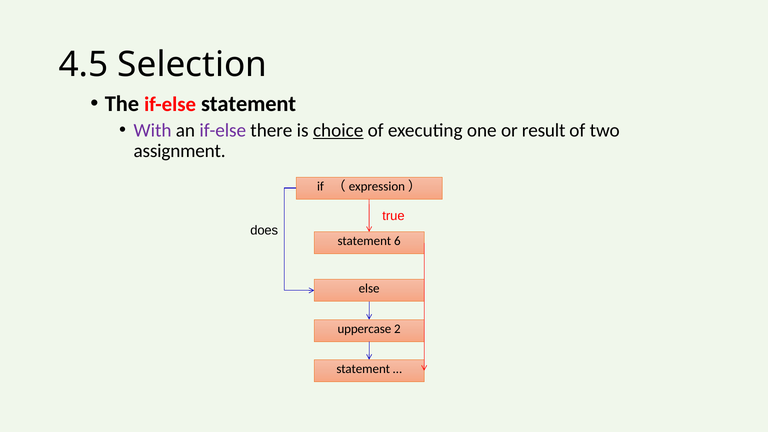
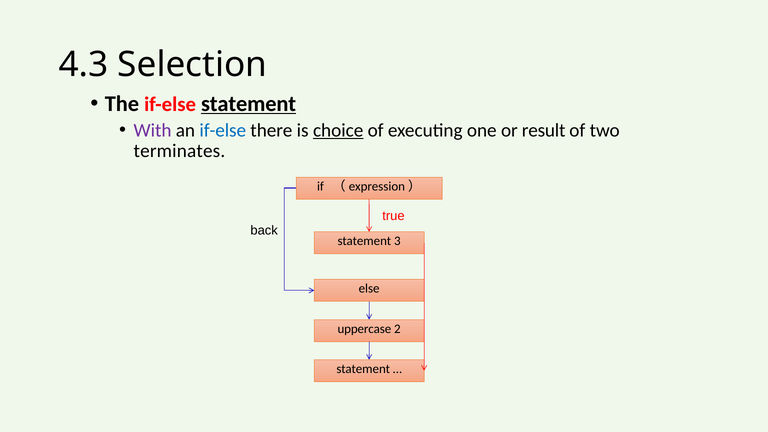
4.5: 4.5 -> 4.3 (83, 65)
statement underline: none -> present (249, 104)
if-else colour: purple -> blue (223, 130)
assignment: assignment -> terminates (179, 151)
does: does -> back (264, 231)
6: 6 -> 3 (397, 241)
